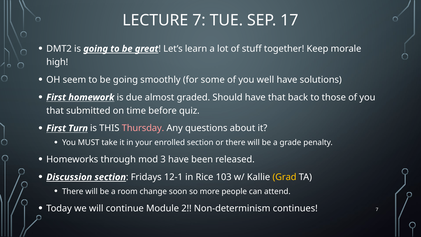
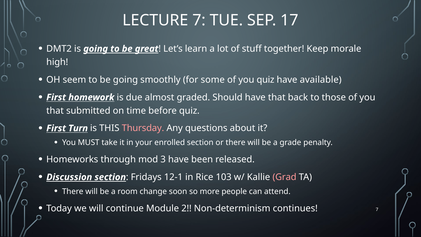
you well: well -> quiz (266, 80)
solutions: solutions -> available (321, 80)
Grad colour: yellow -> pink (285, 177)
